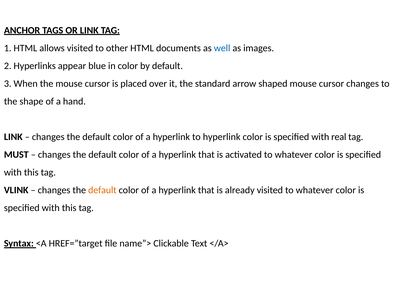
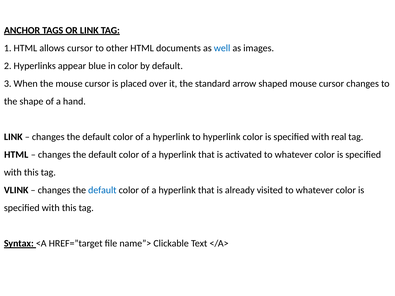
allows visited: visited -> cursor (80, 48)
MUST: MUST -> HTML (16, 155)
default colour: orange -> blue (102, 190)
